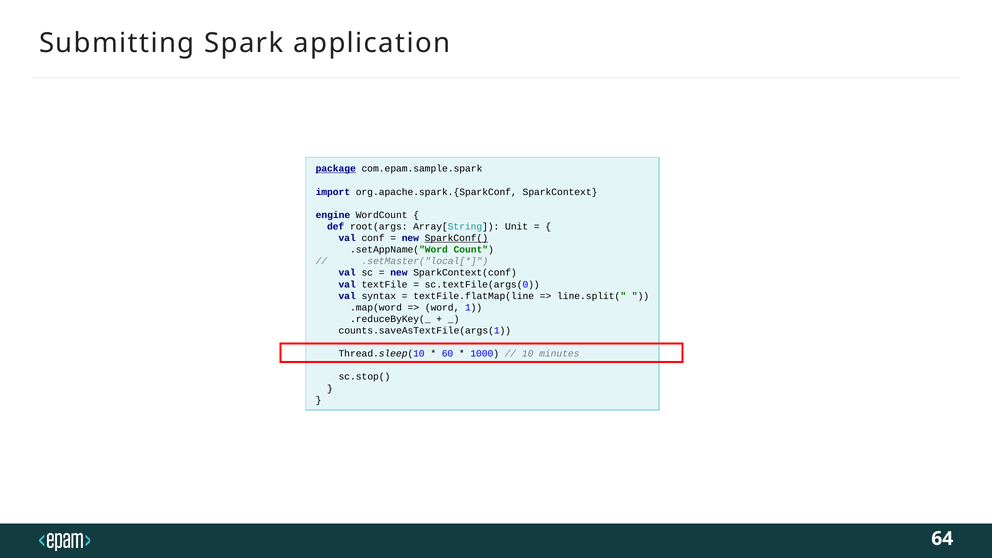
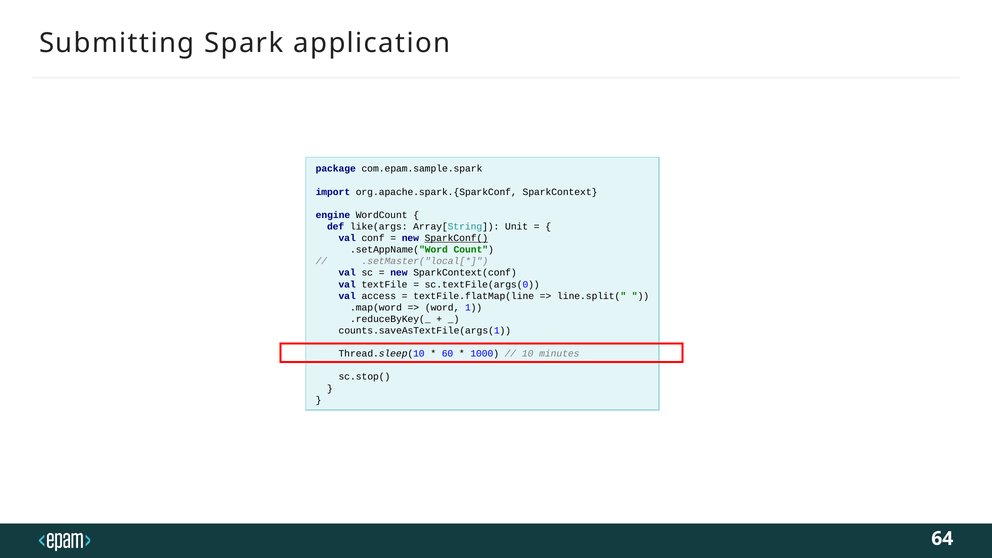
package underline: present -> none (336, 169)
root(args: root(args -> like(args (379, 227)
syntax: syntax -> access (379, 296)
